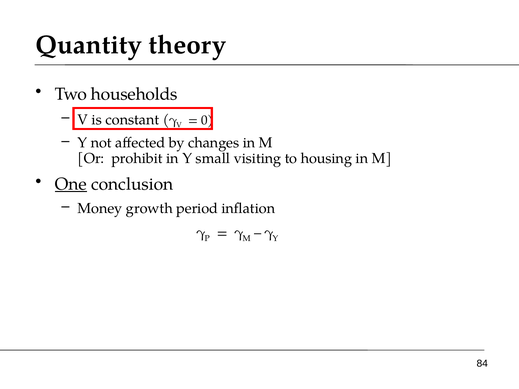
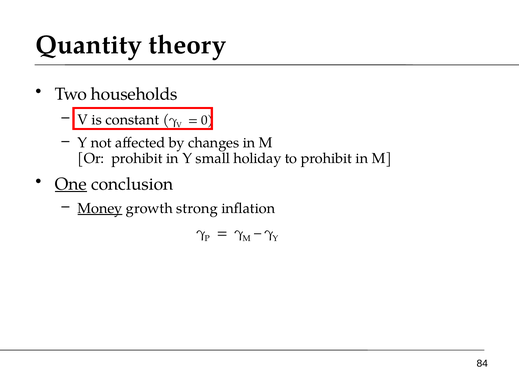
visiting: visiting -> holiday (257, 158)
to housing: housing -> prohibit (326, 158)
Money underline: none -> present (100, 208)
period: period -> strong (197, 208)
